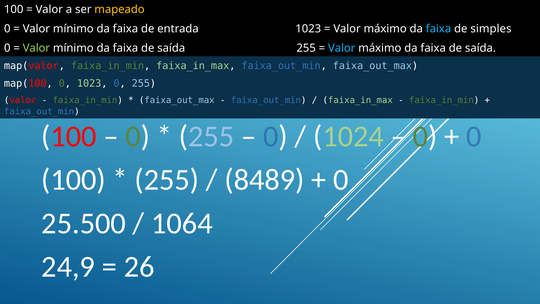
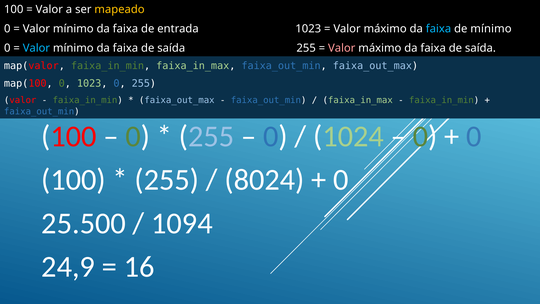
de simples: simples -> mínimo (491, 29)
Valor colour: light green -> light blue (36, 48)
Valor colour: light blue -> pink (342, 48)
8489: 8489 -> 8024 (264, 180)
1064: 1064 -> 1094 (182, 223)
26: 26 -> 16 (139, 267)
